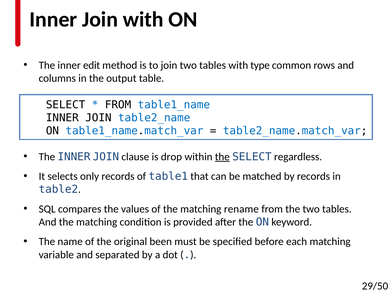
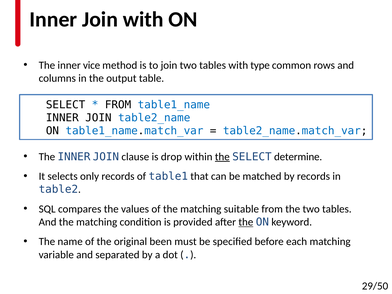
edit: edit -> vice (92, 65)
regardless: regardless -> determine (298, 157)
rename: rename -> suitable (241, 209)
the underline: none -> present (246, 222)
